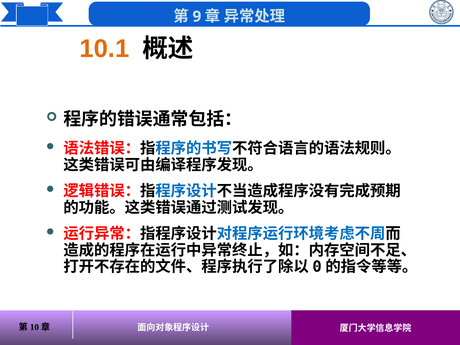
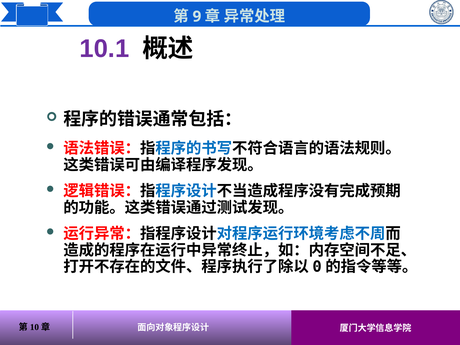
10.1 colour: orange -> purple (104, 49)
